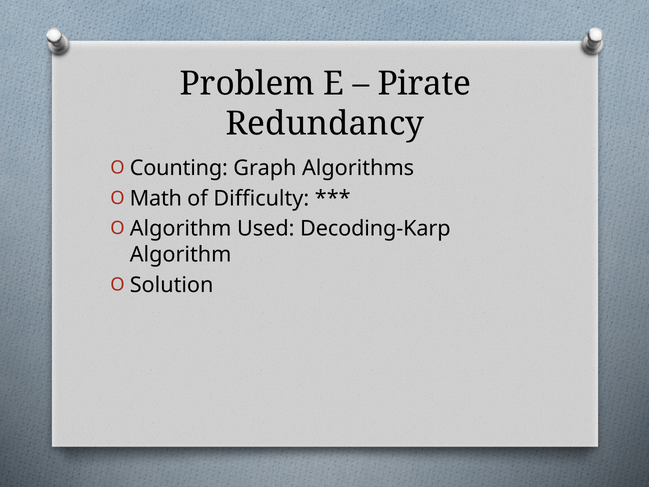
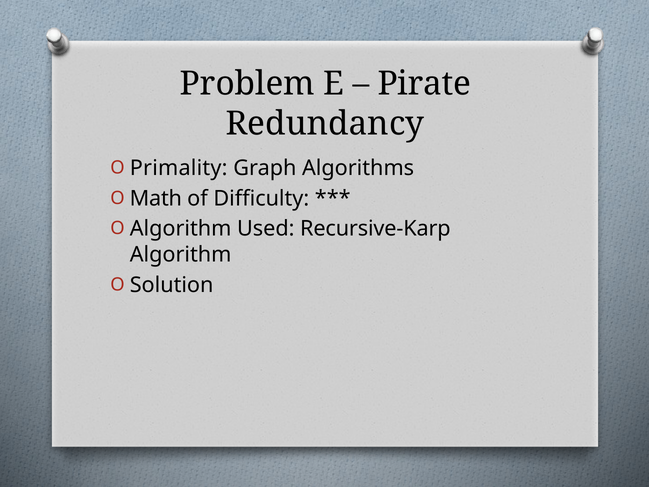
Counting: Counting -> Primality (179, 168)
Decoding-Karp: Decoding-Karp -> Recursive-Karp (375, 229)
